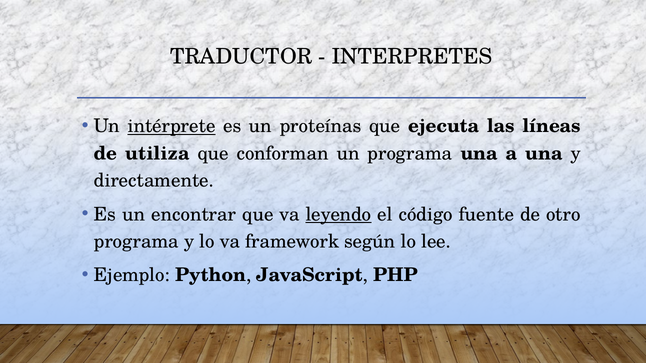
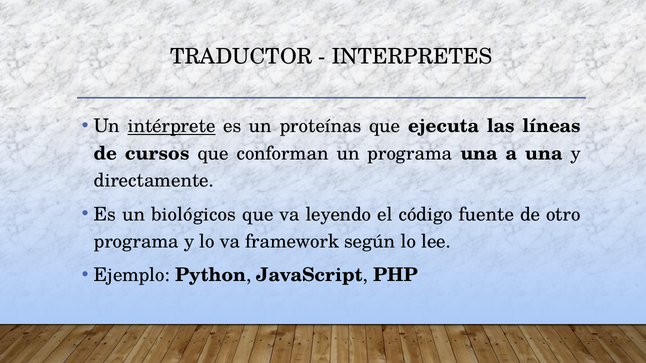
utiliza: utiliza -> cursos (157, 154)
encontrar: encontrar -> biológicos (194, 215)
leyendo underline: present -> none (339, 215)
